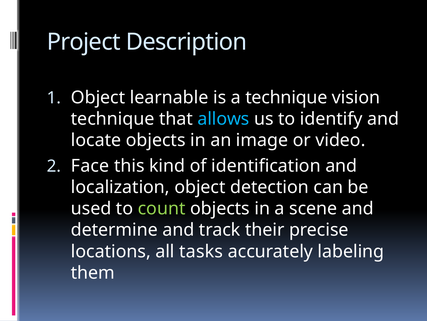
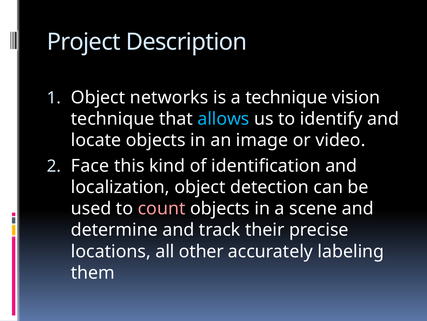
learnable: learnable -> networks (169, 97)
count colour: light green -> pink (162, 208)
tasks: tasks -> other (201, 251)
